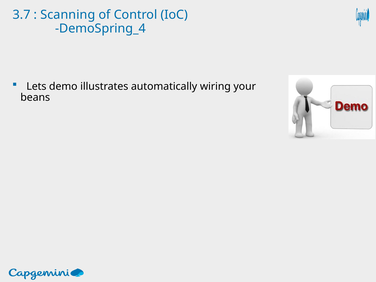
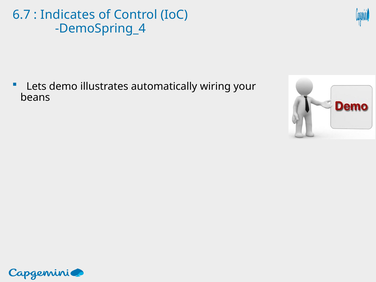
3.7: 3.7 -> 6.7 (22, 15)
Scanning: Scanning -> Indicates (68, 15)
